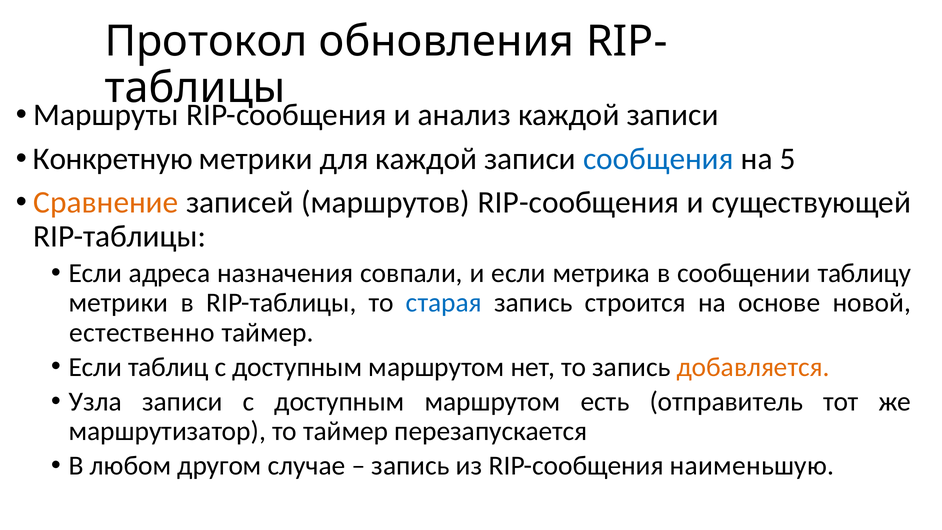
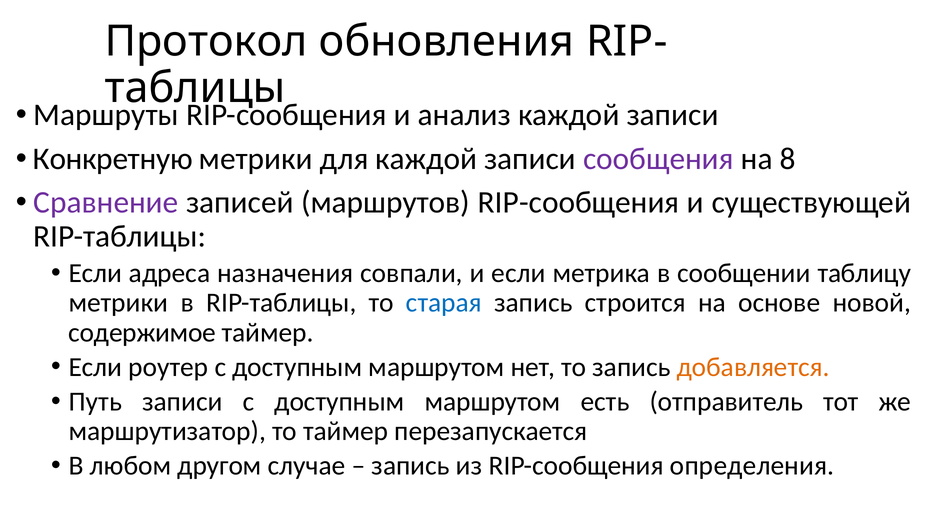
сообщения colour: blue -> purple (658, 159)
5: 5 -> 8 (788, 159)
Сравнение colour: orange -> purple (106, 203)
естественно: естественно -> содержимое (142, 332)
таблиц: таблиц -> роутер (168, 367)
Узла: Узла -> Путь (95, 401)
наименьшую: наименьшую -> определения (752, 466)
